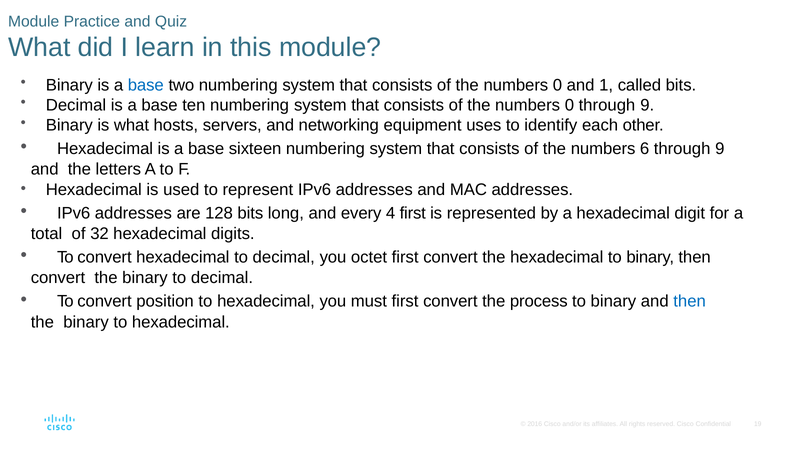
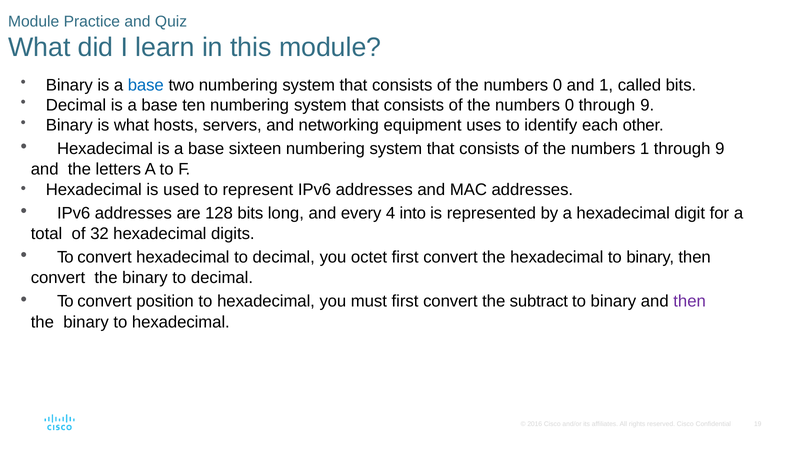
numbers 6: 6 -> 1 (645, 149)
4 first: first -> into (413, 213)
process: process -> subtract (539, 301)
then colour: blue -> purple (690, 301)
